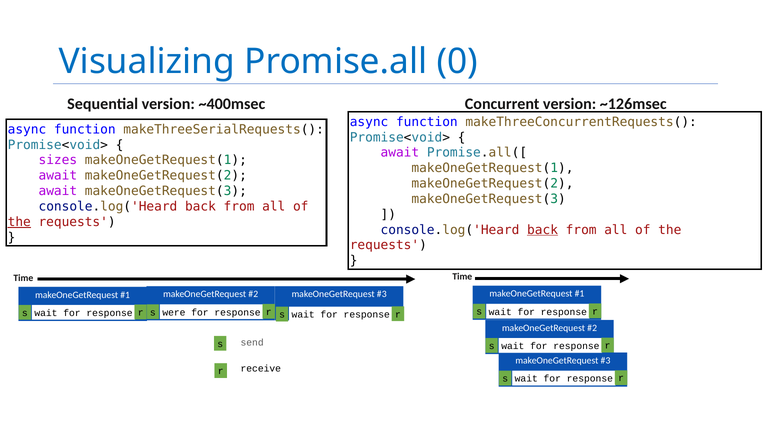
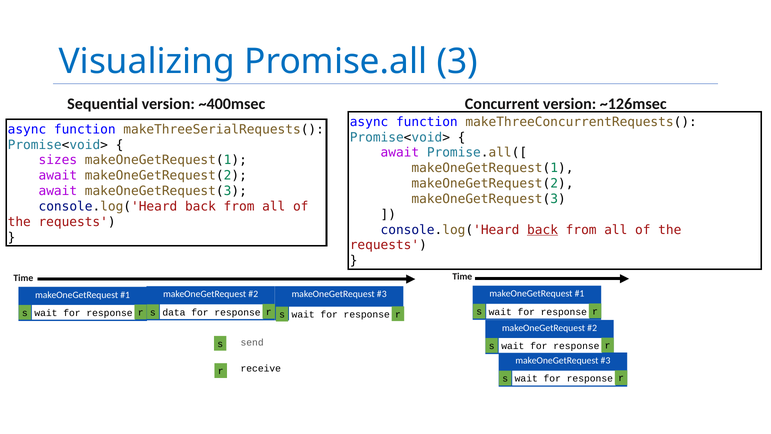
0: 0 -> 3 (457, 62)
the underline: present -> none (19, 222)
were: were -> data (174, 312)
